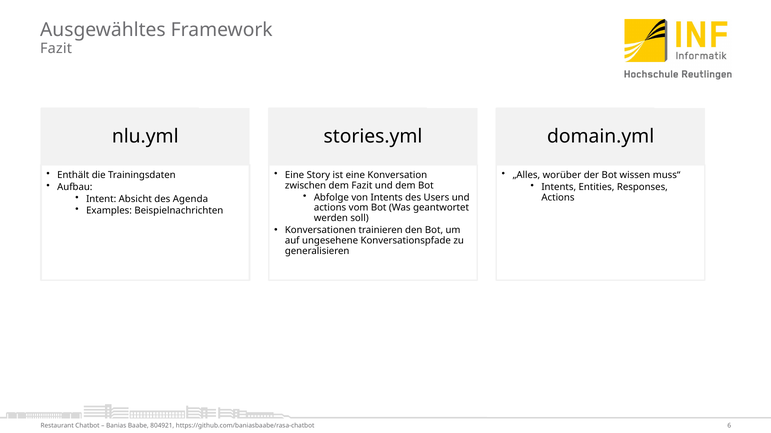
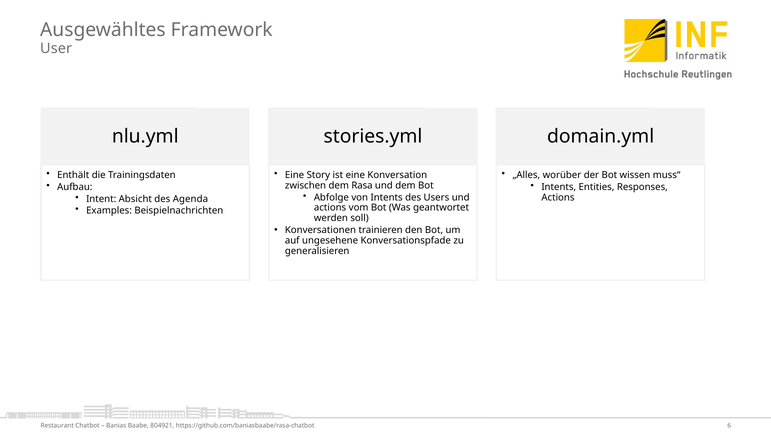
Fazit: Fazit -> User (56, 48)
dem Fazit: Fazit -> Rasa (362, 186)
